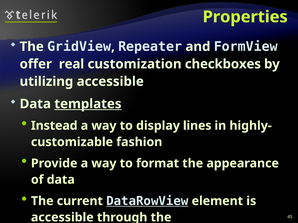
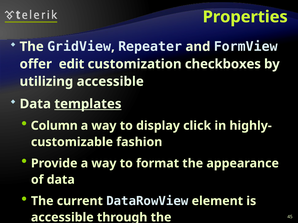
real: real -> edit (72, 64)
Instead: Instead -> Column (54, 126)
lines: lines -> click (197, 126)
DataRowView underline: present -> none (147, 201)
